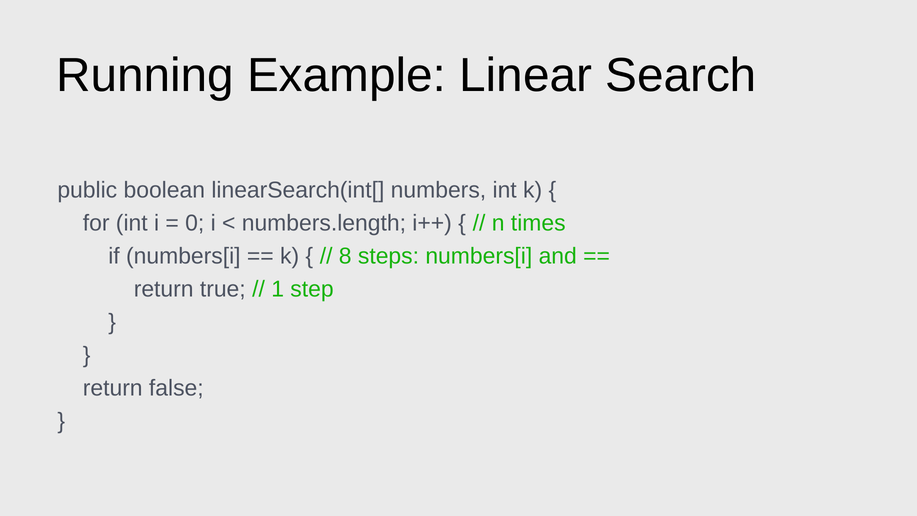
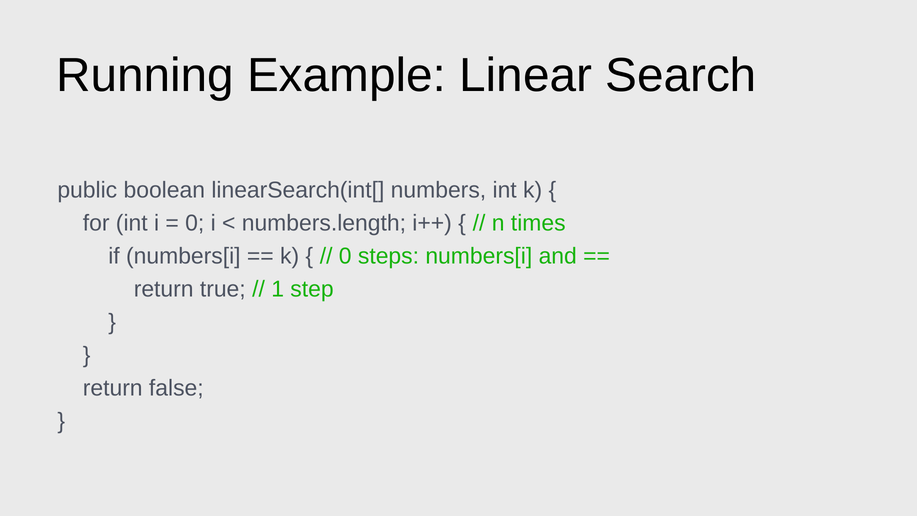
8: 8 -> 0 (345, 256)
